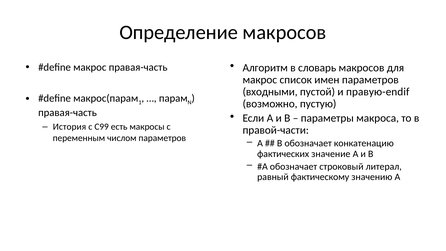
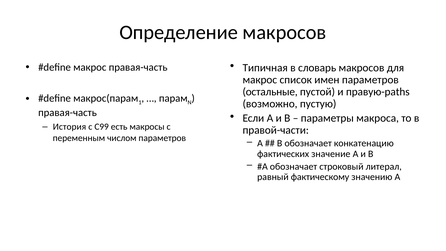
Алгоритм: Алгоритм -> Типичная (265, 68)
входными: входными -> остальные (270, 92)
правую-endif: правую-endif -> правую-paths (378, 92)
